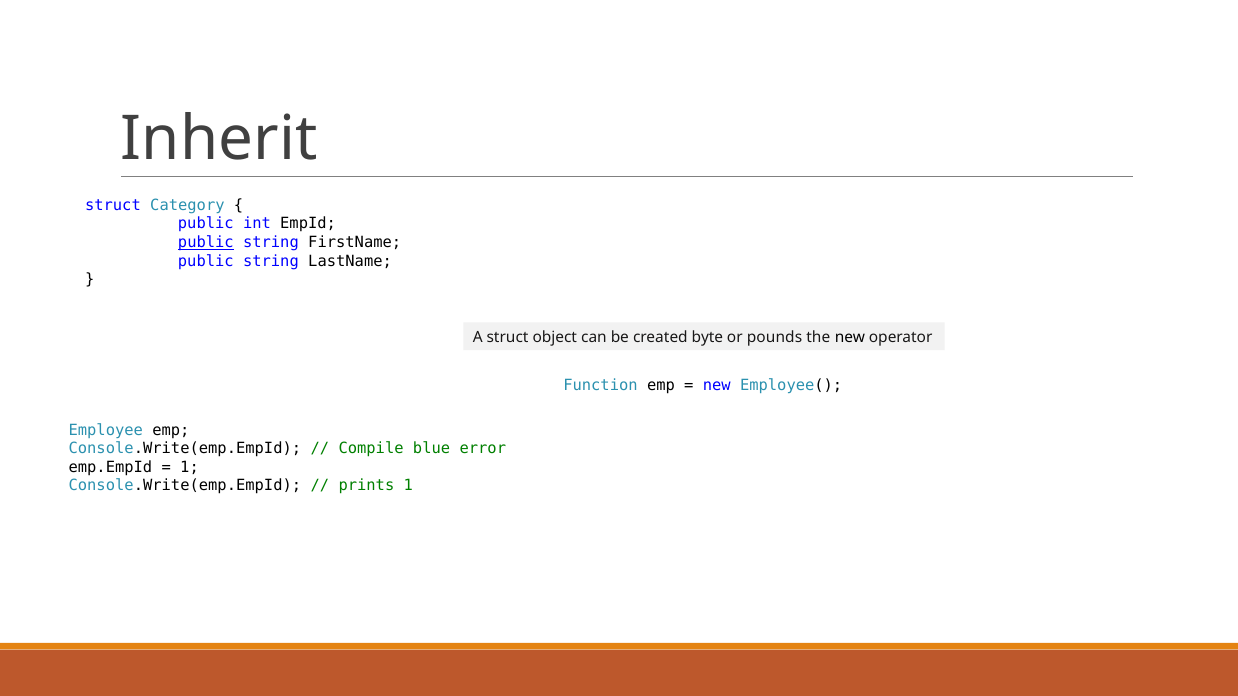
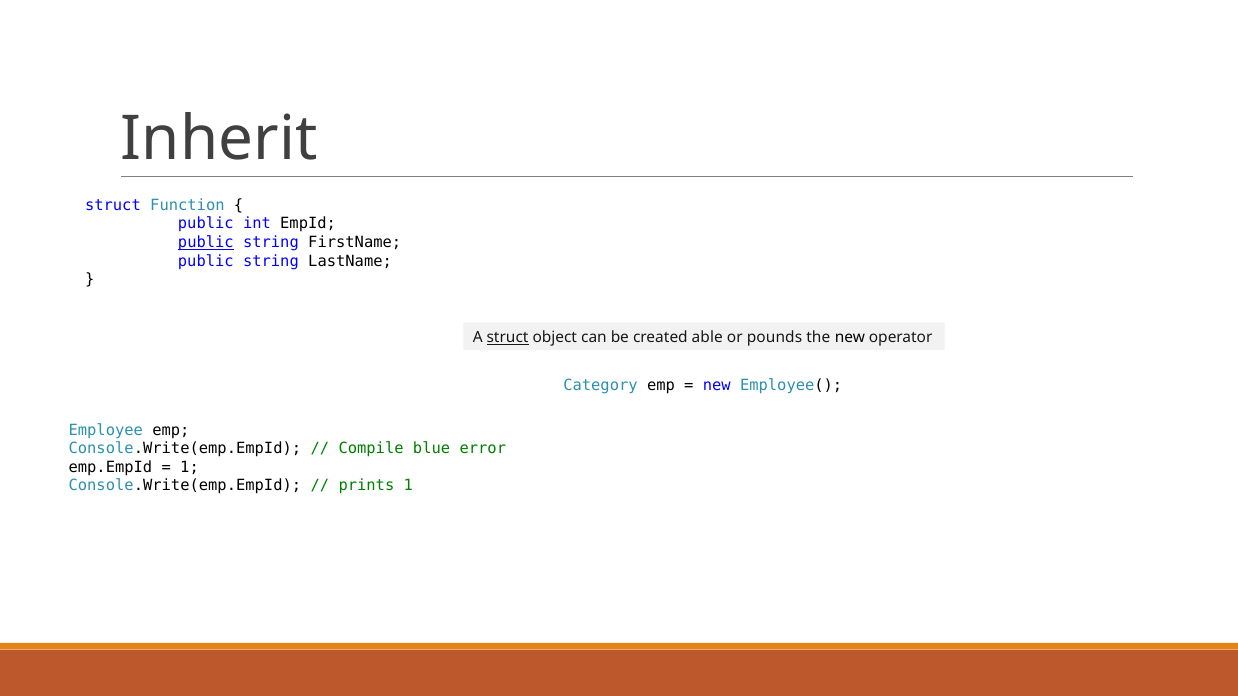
Category: Category -> Function (187, 205)
struct underline: none -> present (508, 338)
byte: byte -> able (707, 338)
Function: Function -> Category (601, 386)
